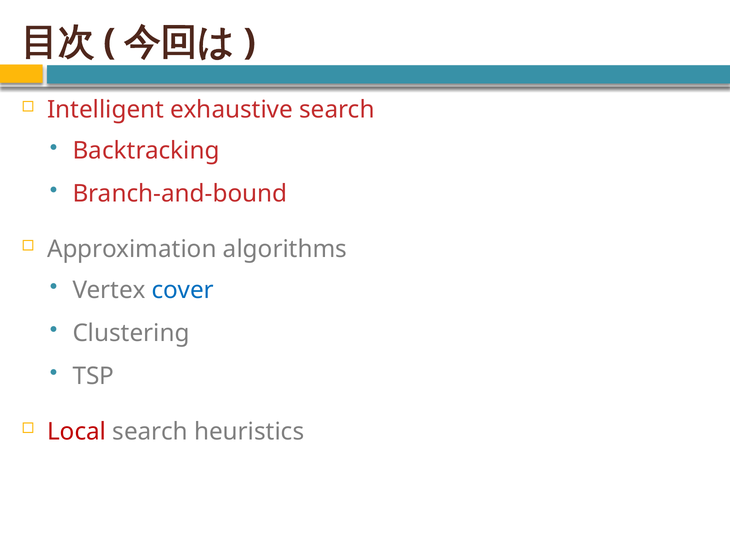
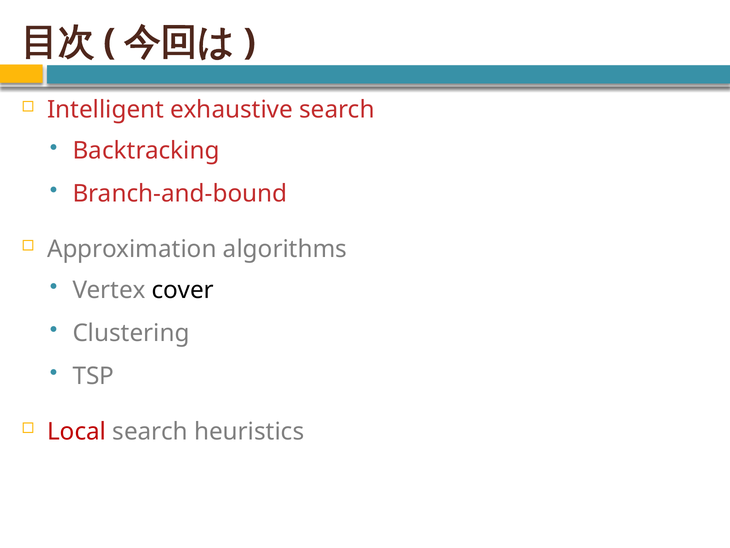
cover colour: blue -> black (183, 290)
